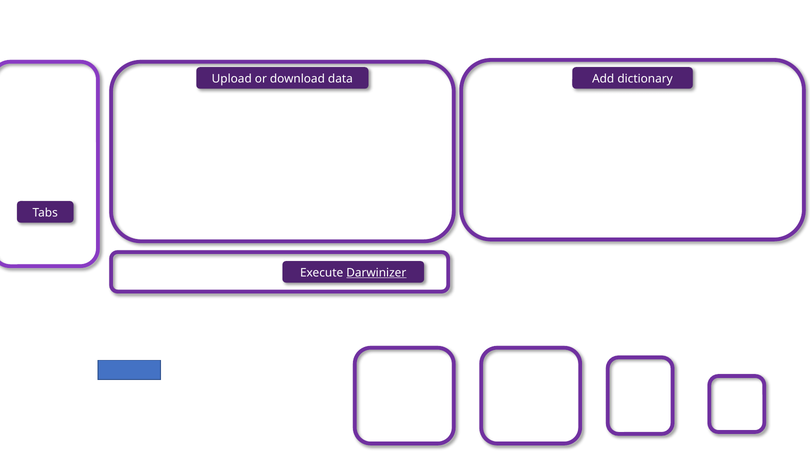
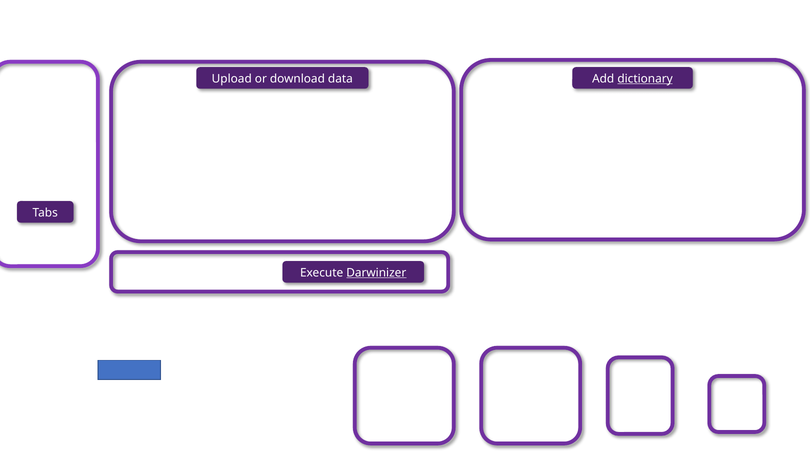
dictionary underline: none -> present (645, 79)
